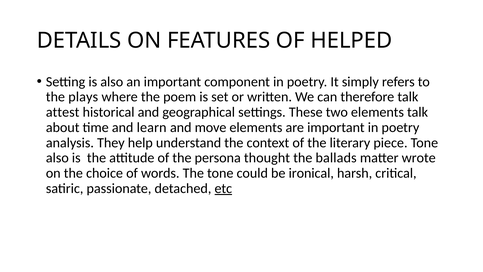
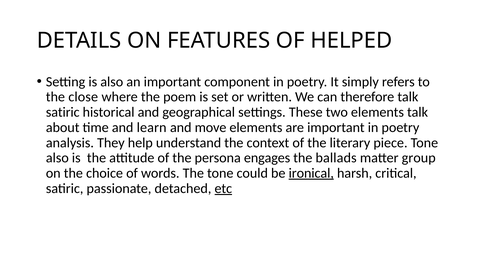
plays: plays -> close (83, 97)
attest: attest -> satiric (63, 112)
thought: thought -> engages (267, 158)
wrote: wrote -> group (419, 158)
ironical underline: none -> present (311, 173)
